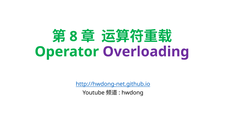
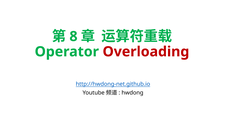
Overloading colour: purple -> red (146, 52)
